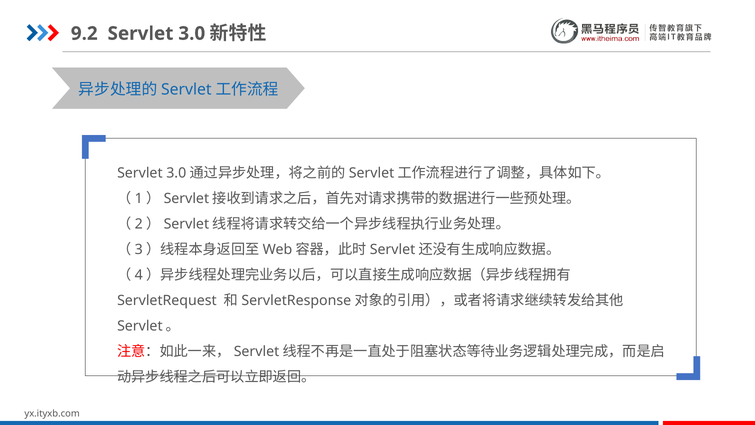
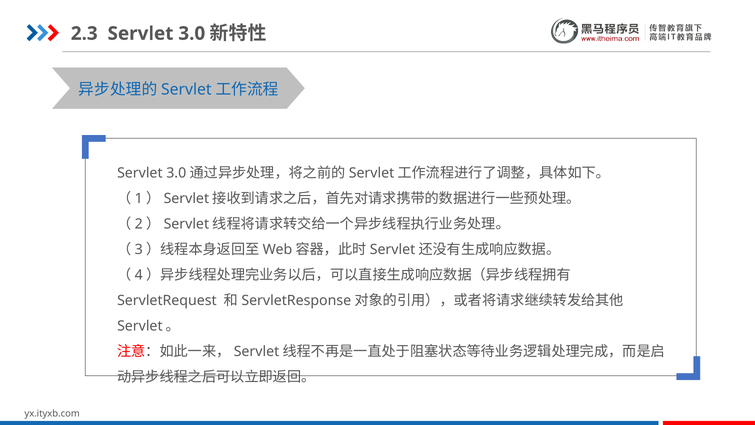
9.2: 9.2 -> 2.3 (84, 33)
